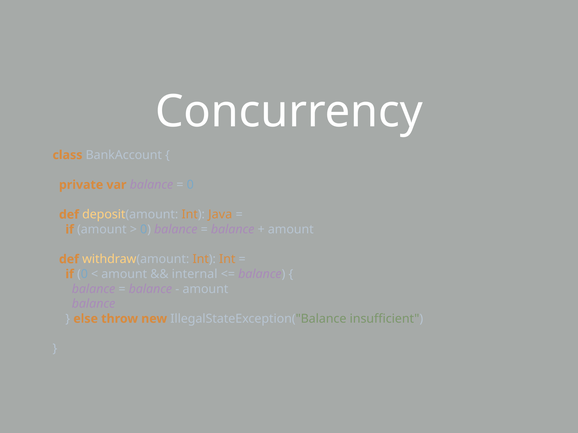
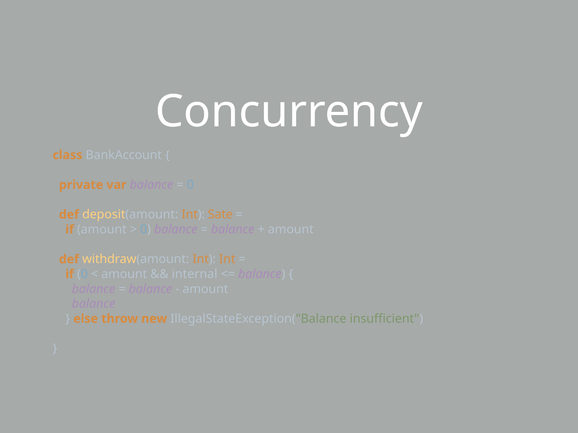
Java: Java -> Sate (220, 215)
